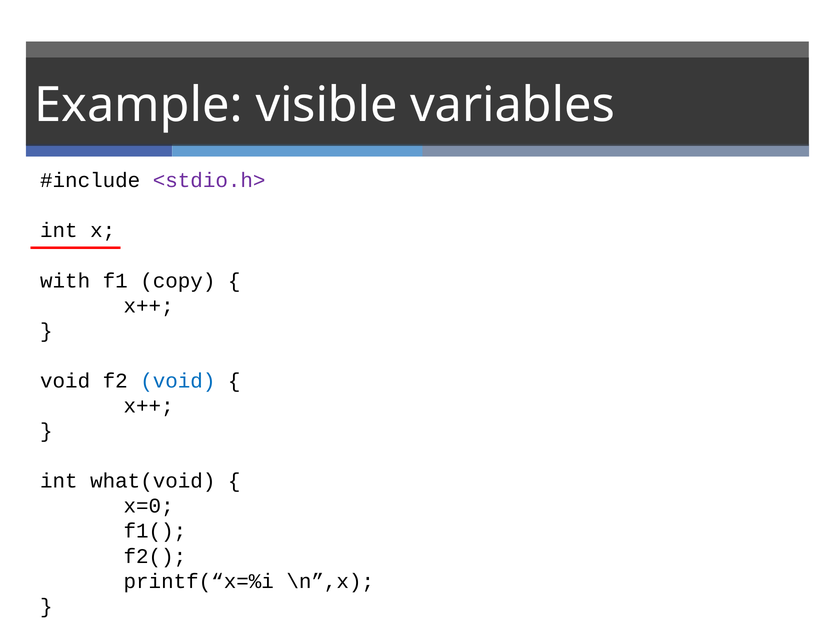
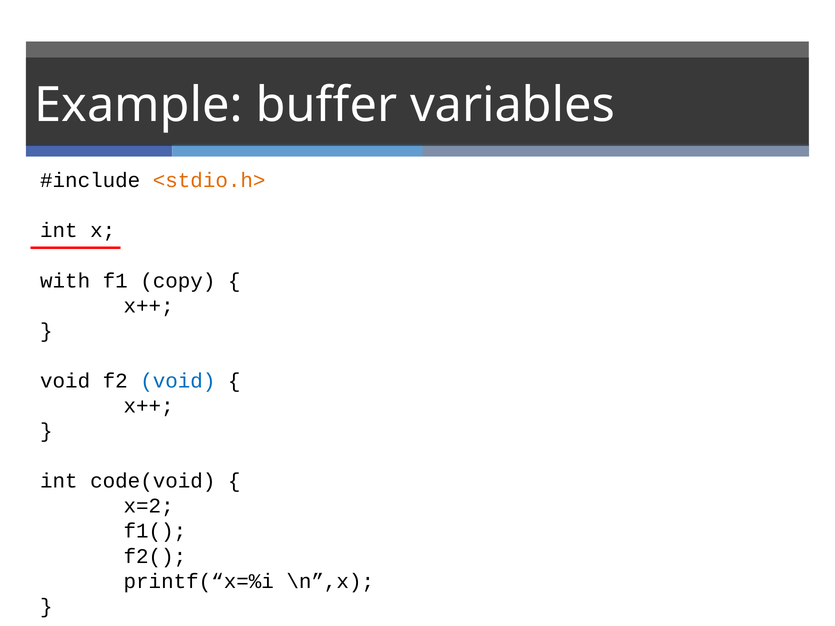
visible: visible -> buffer (326, 105)
<stdio.h> colour: purple -> orange (209, 181)
what(void: what(void -> code(void (153, 481)
x=0: x=0 -> x=2 (149, 506)
